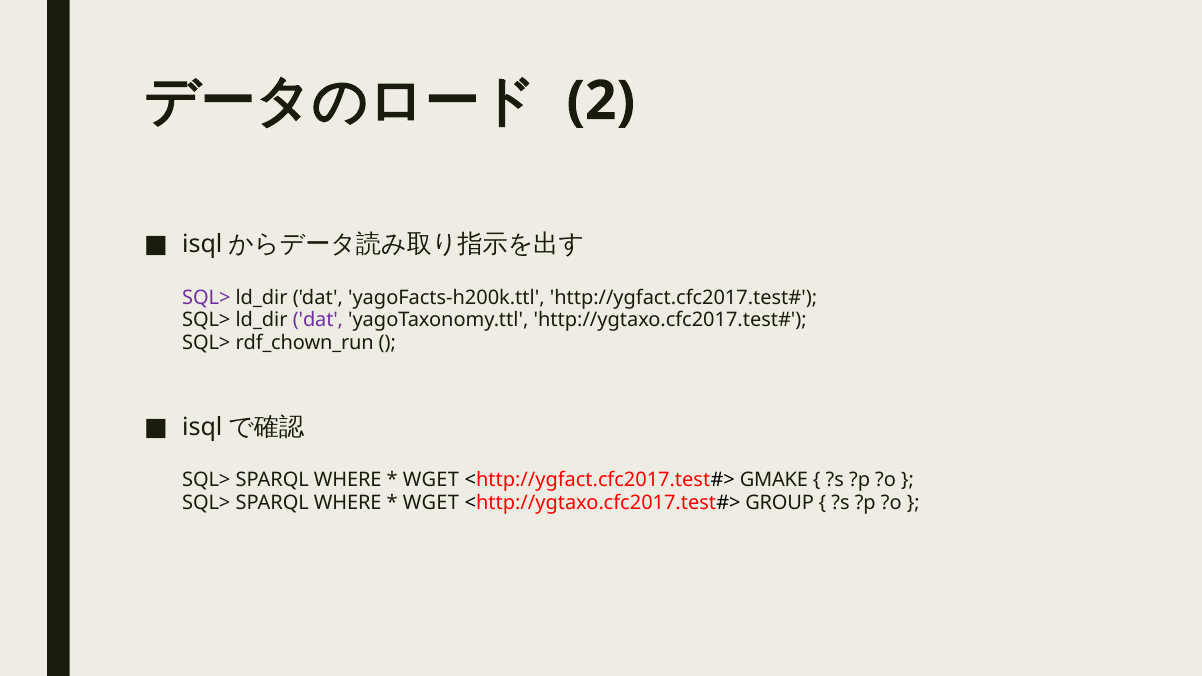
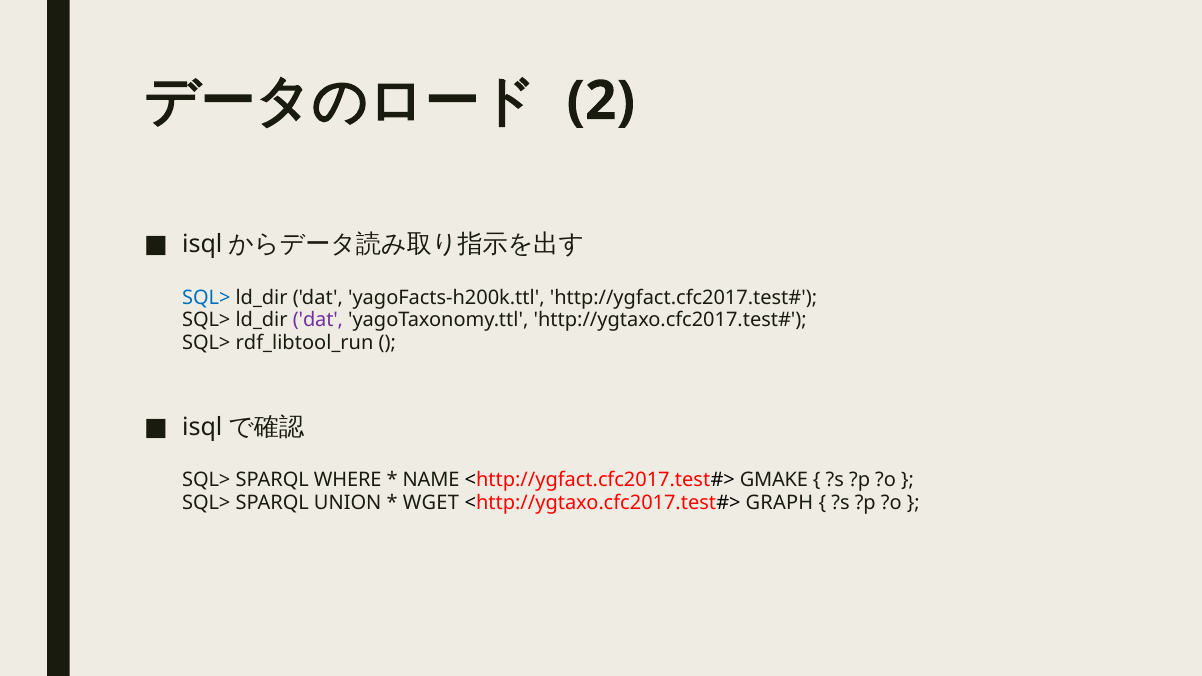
SQL> colour: purple -> blue (206, 298)
rdf_chown_run: rdf_chown_run -> rdf_libtool_run (305, 343)
WGET: WGET -> NAME (431, 480)
WHERE: WHERE -> UNION (348, 503)
GROUP: GROUP -> GRAPH (779, 503)
